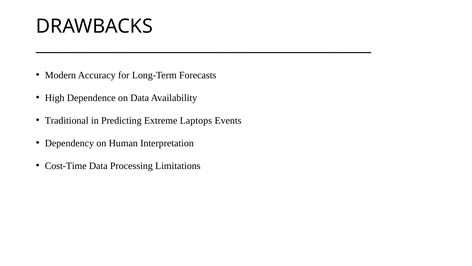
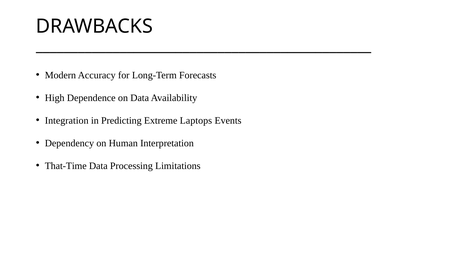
Traditional: Traditional -> Integration (67, 120)
Cost-Time: Cost-Time -> That-Time (66, 165)
